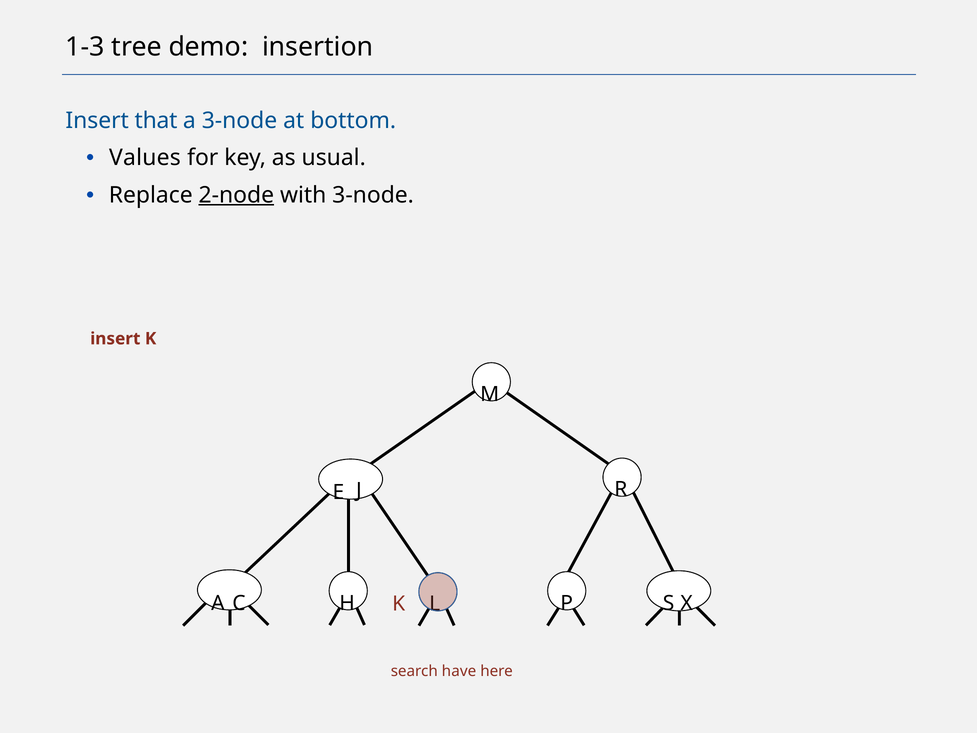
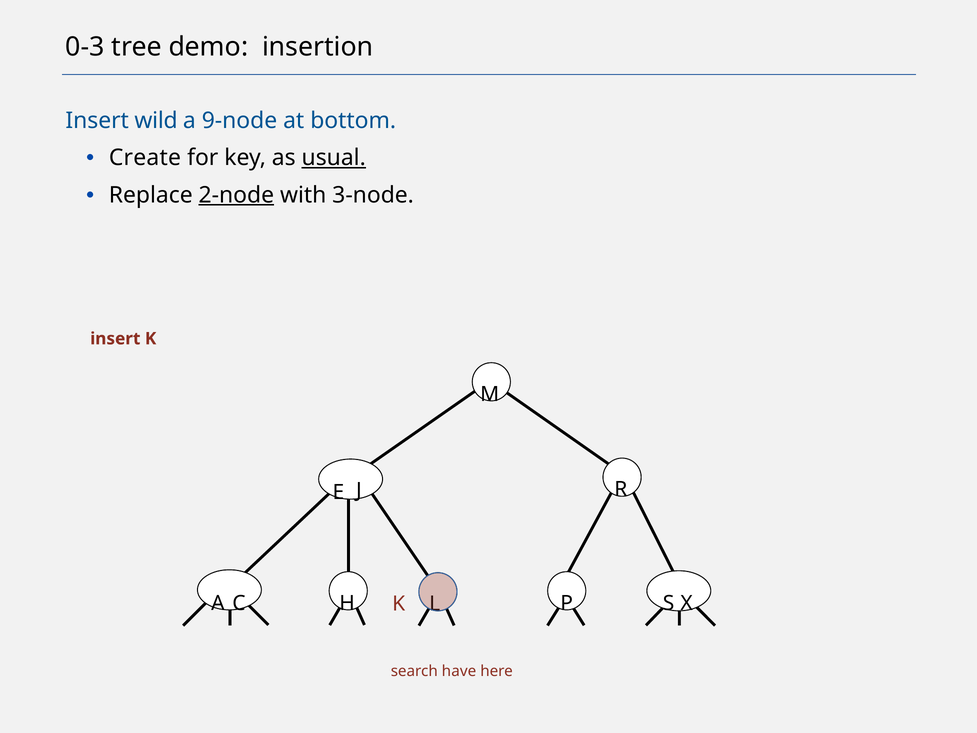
1-3: 1-3 -> 0-3 (85, 47)
that: that -> wild (156, 121)
a 3-node: 3-node -> 9-node (239, 121)
Values: Values -> Create (145, 158)
usual underline: none -> present (334, 158)
